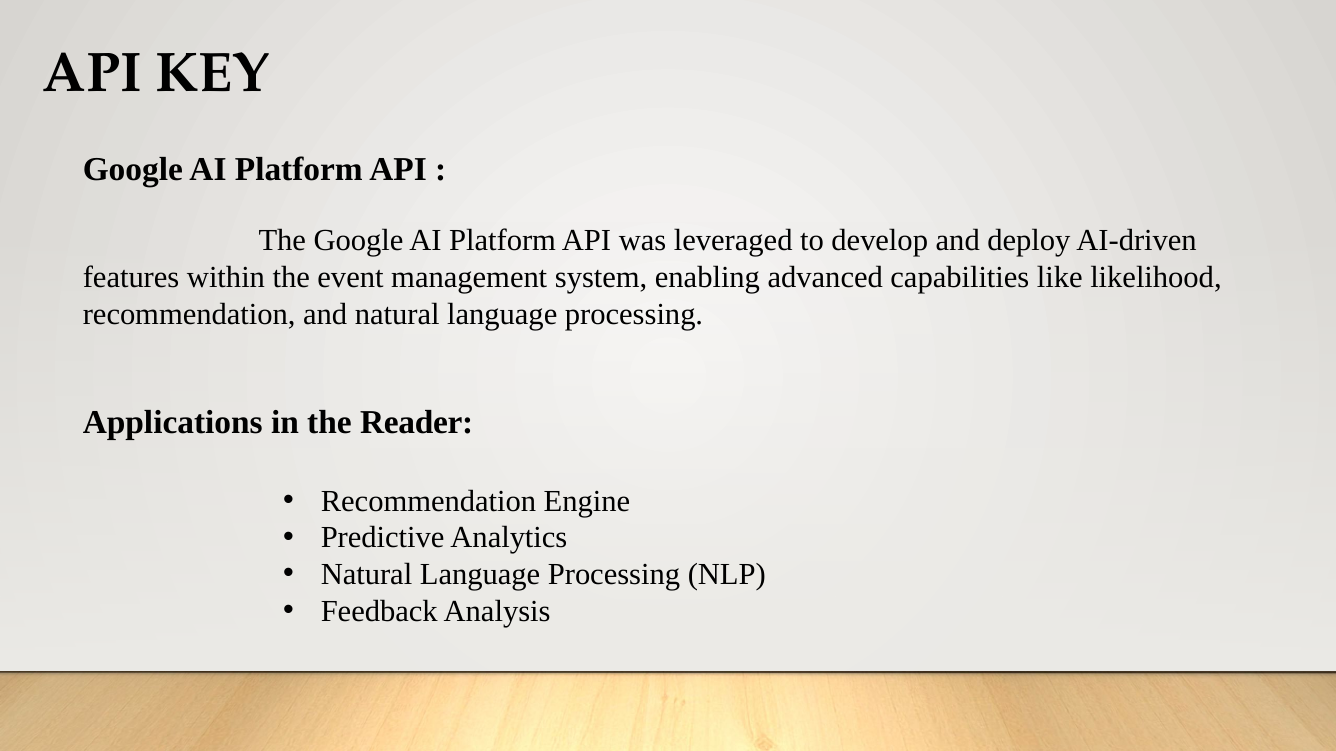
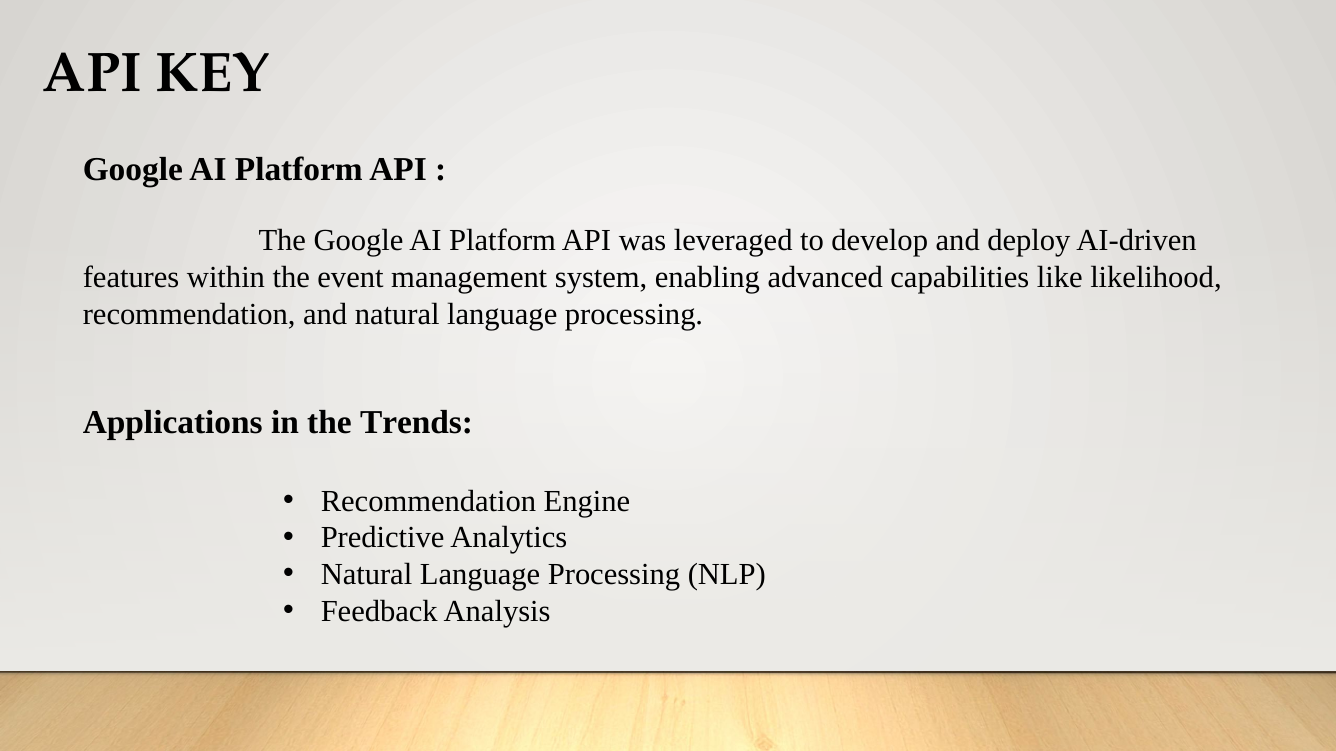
Reader: Reader -> Trends (417, 423)
